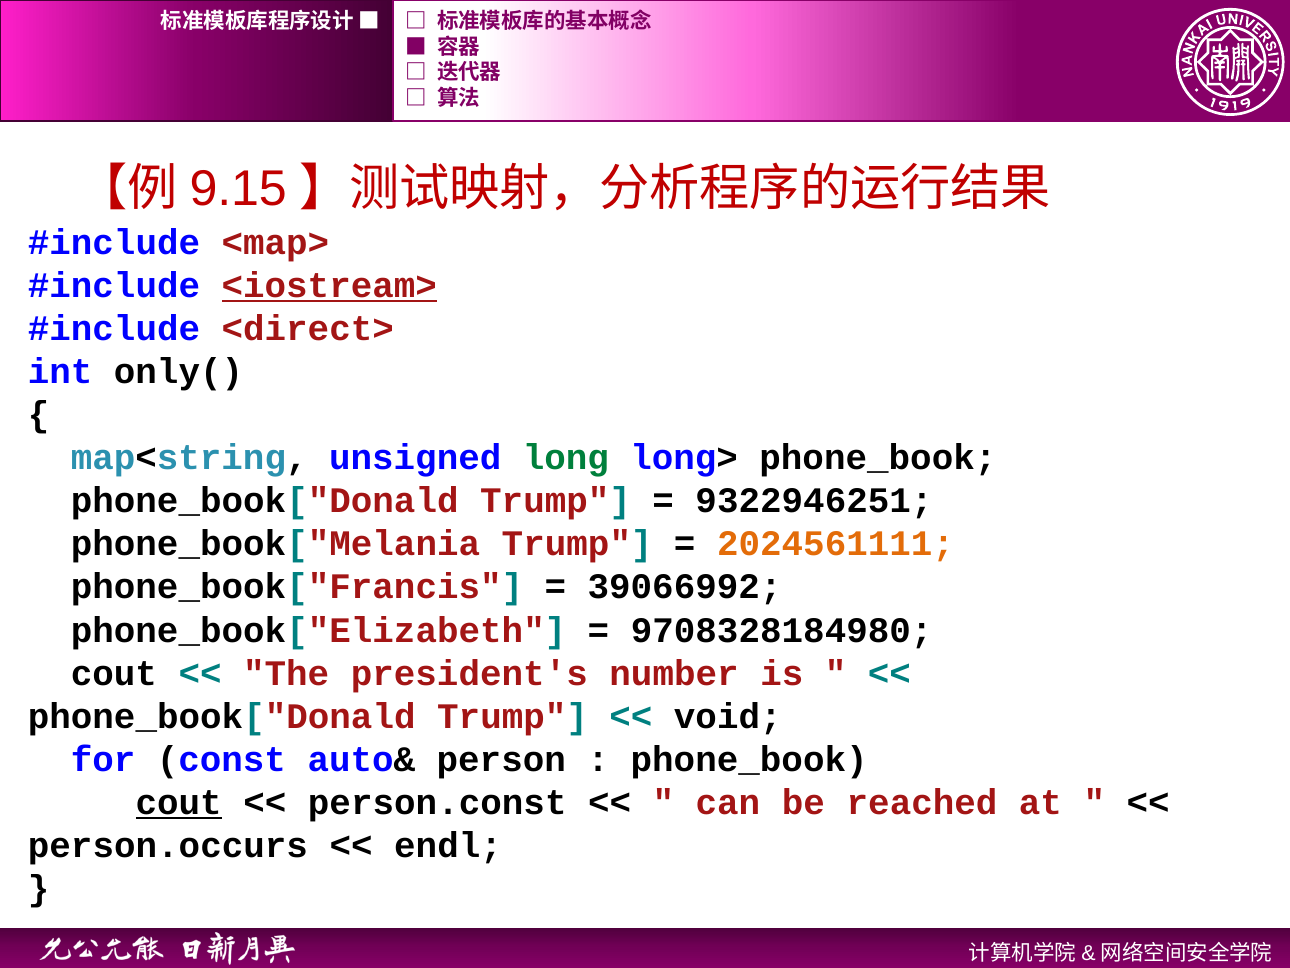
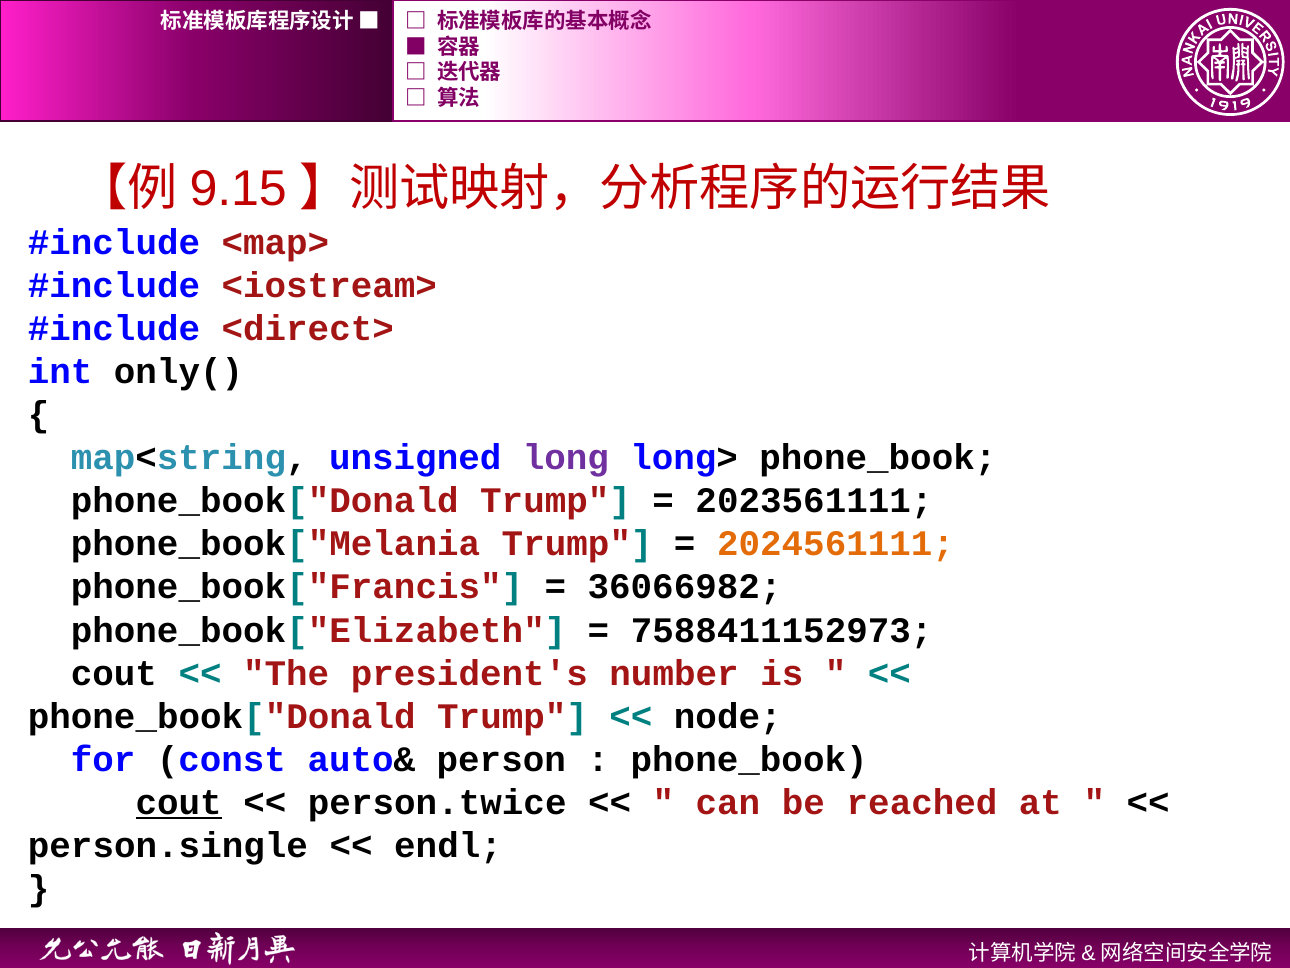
<iostream> underline: present -> none (329, 286)
long colour: green -> purple (566, 458)
9322946251: 9322946251 -> 2023561111 (814, 501)
39066992: 39066992 -> 36066982 (685, 587)
9708328184980: 9708328184980 -> 7588411152973 (782, 630)
void: void -> node (728, 716)
person.const: person.const -> person.twice (437, 802)
person.occurs: person.occurs -> person.single (168, 845)
